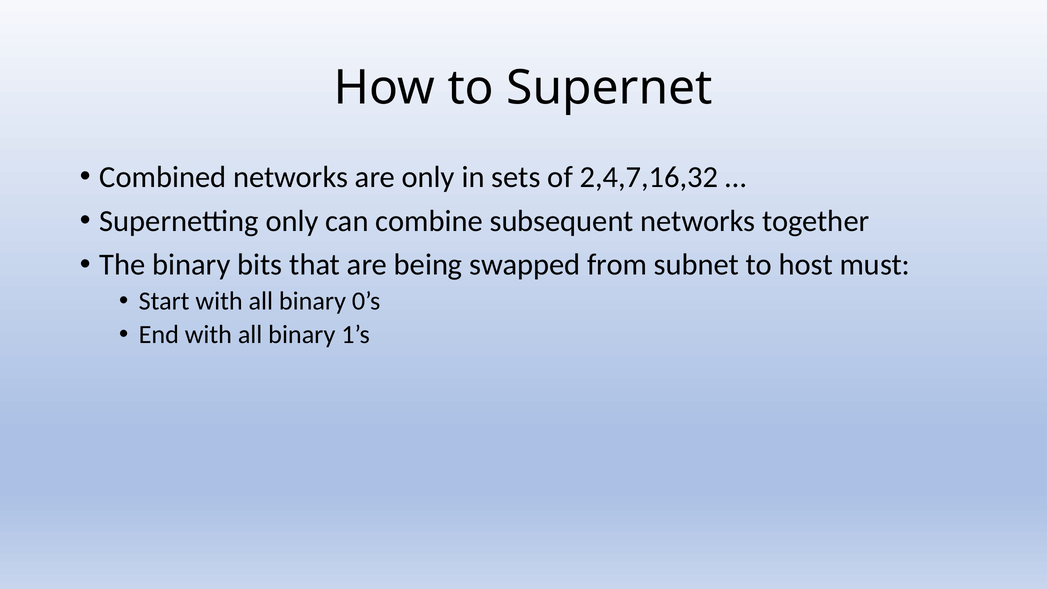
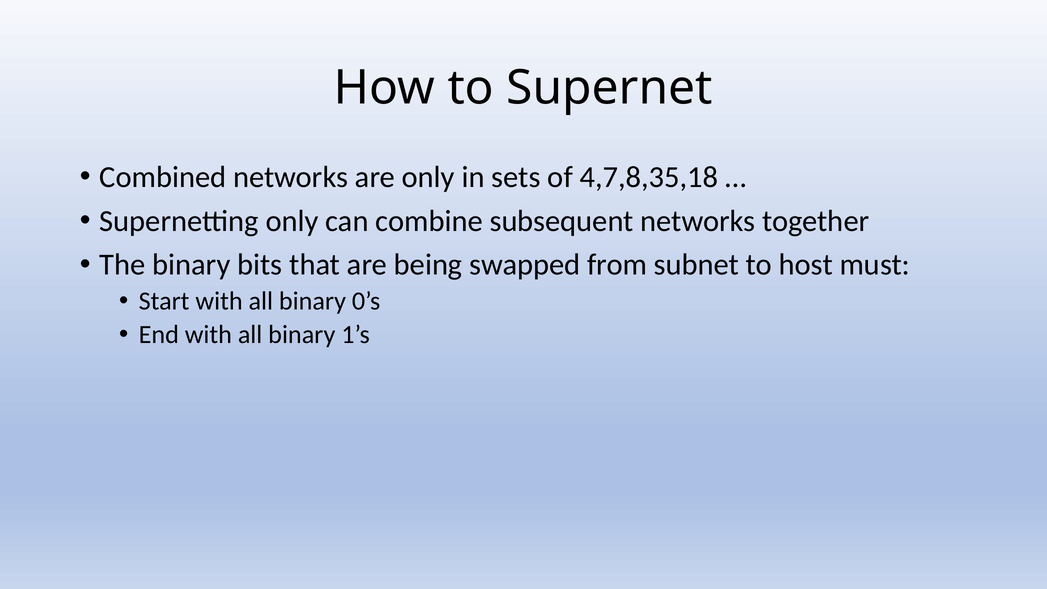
2,4,7,16,32: 2,4,7,16,32 -> 4,7,8,35,18 (649, 177)
